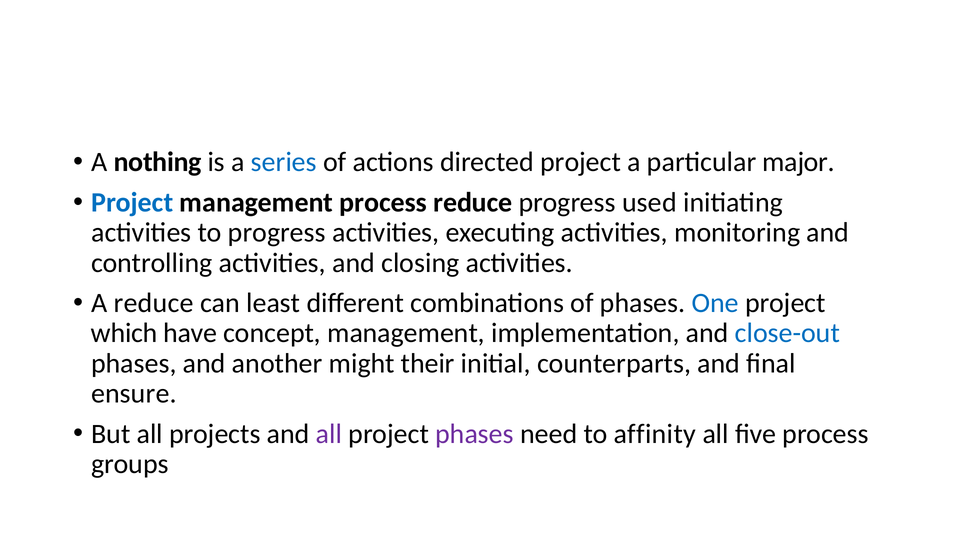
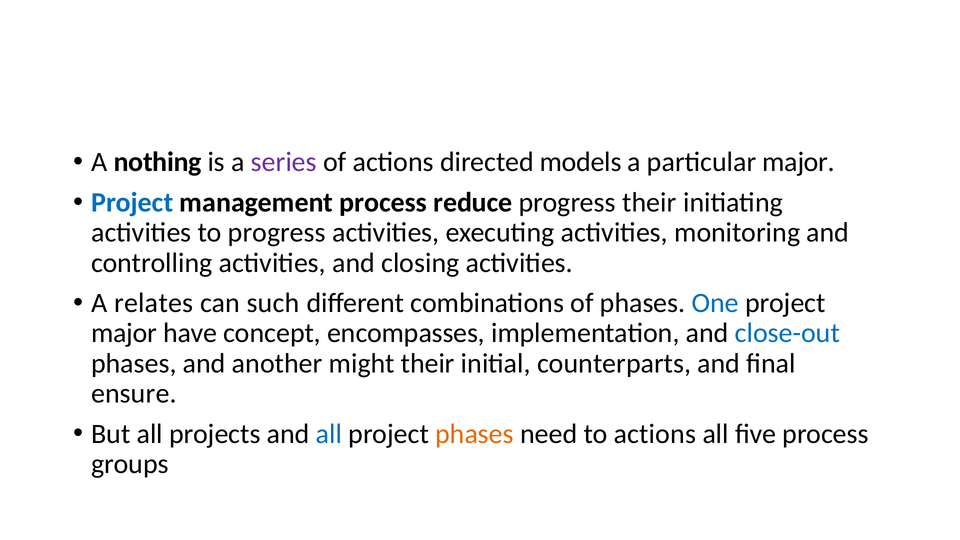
series colour: blue -> purple (284, 162)
directed project: project -> models (581, 162)
progress used: used -> their (649, 202)
A reduce: reduce -> relates (154, 303)
least: least -> such (273, 303)
which: which -> major (124, 333)
concept management: management -> encompasses (406, 333)
all colour: purple -> blue (329, 434)
phases colour: purple -> orange (474, 434)
to affinity: affinity -> actions (655, 434)
